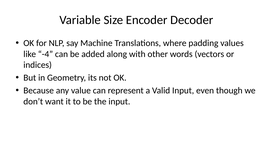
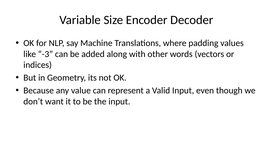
-4: -4 -> -3 (45, 54)
